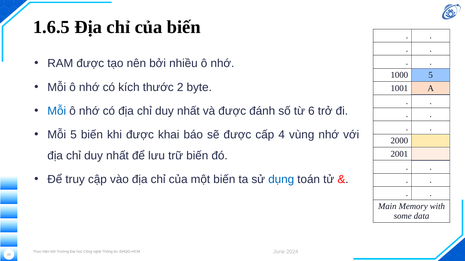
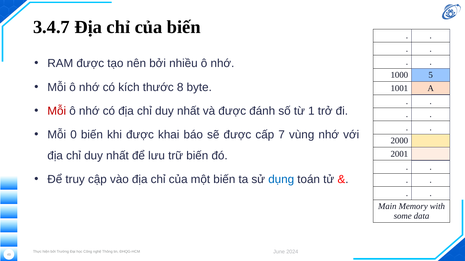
1.6.5: 1.6.5 -> 3.4.7 (51, 27)
2: 2 -> 8 (180, 87)
Mỗi colour: blue -> red (57, 111)
6: 6 -> 1 (311, 111)
Mỗi 5: 5 -> 0 (73, 135)
4: 4 -> 7 (282, 135)
